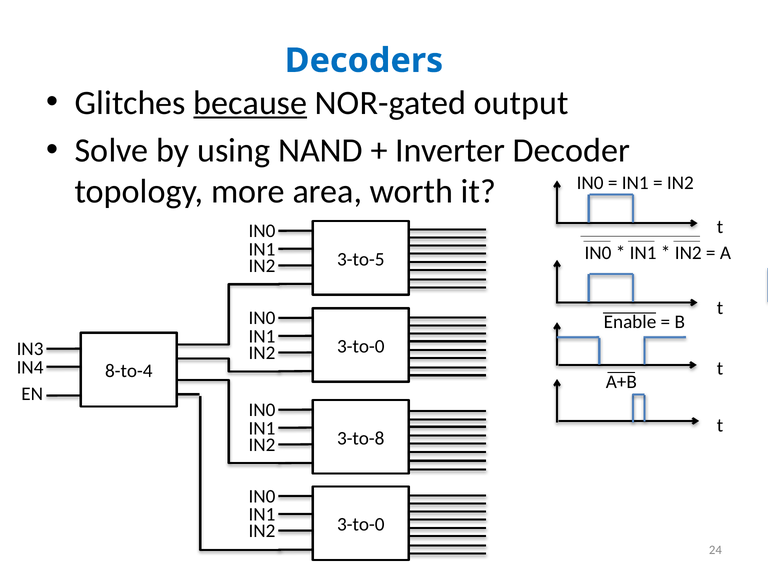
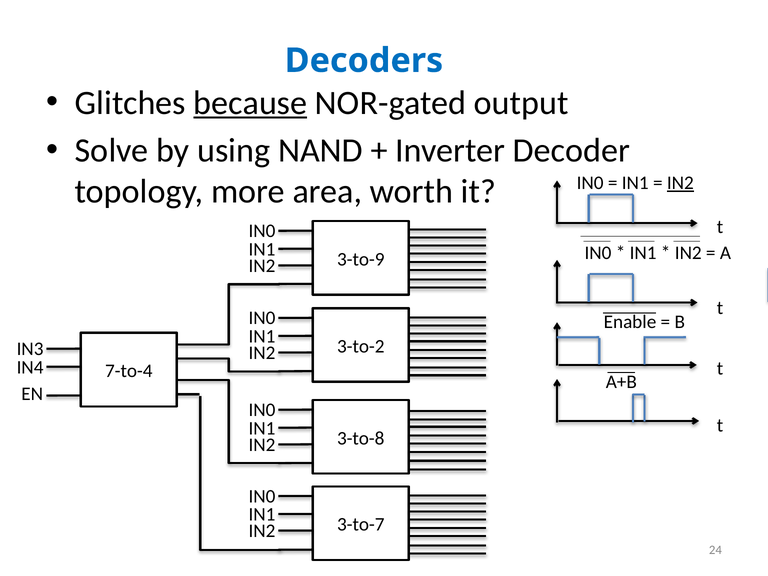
IN2 underline: none -> present (680, 183)
3-to-5: 3-to-5 -> 3-to-9 (361, 259)
3-to-0: 3-to-0 -> 3-to-2 (361, 346)
8-to-4: 8-to-4 -> 7-to-4 (129, 371)
3-to-0: 3-to-0 -> 3-to-7 (361, 525)
